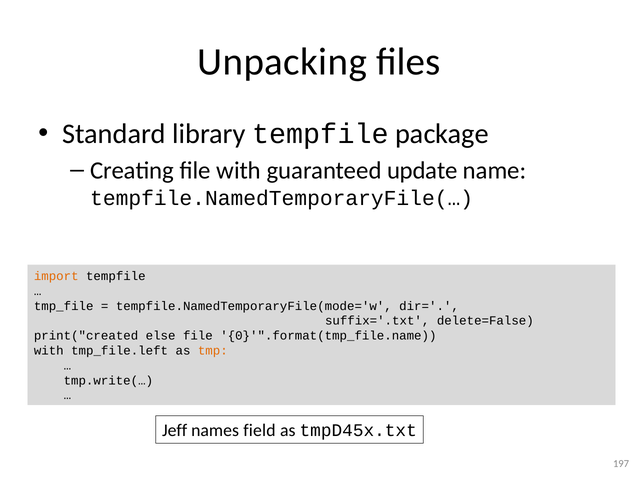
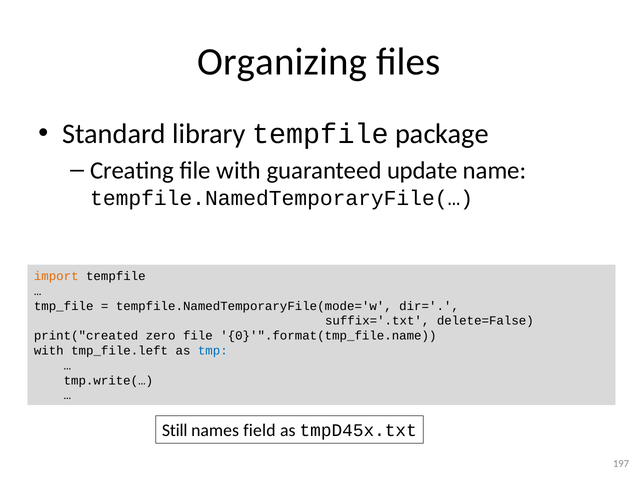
Unpacking: Unpacking -> Organizing (282, 62)
else: else -> zero (161, 335)
tmp colour: orange -> blue (213, 350)
Jeff: Jeff -> Still (175, 430)
